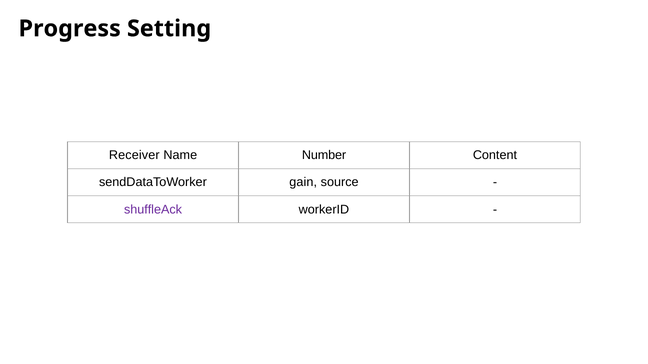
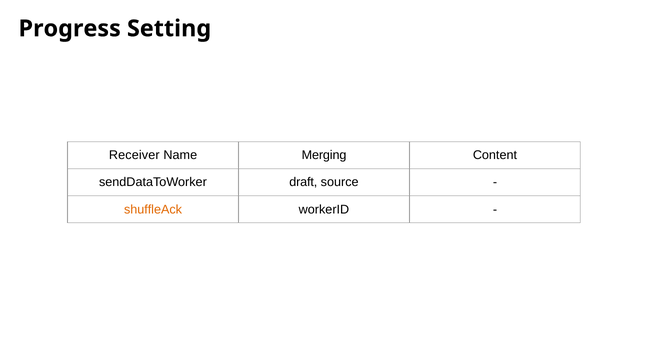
Number: Number -> Merging (324, 155)
gain: gain -> draft (303, 183)
shuffleAck colour: purple -> orange (153, 210)
